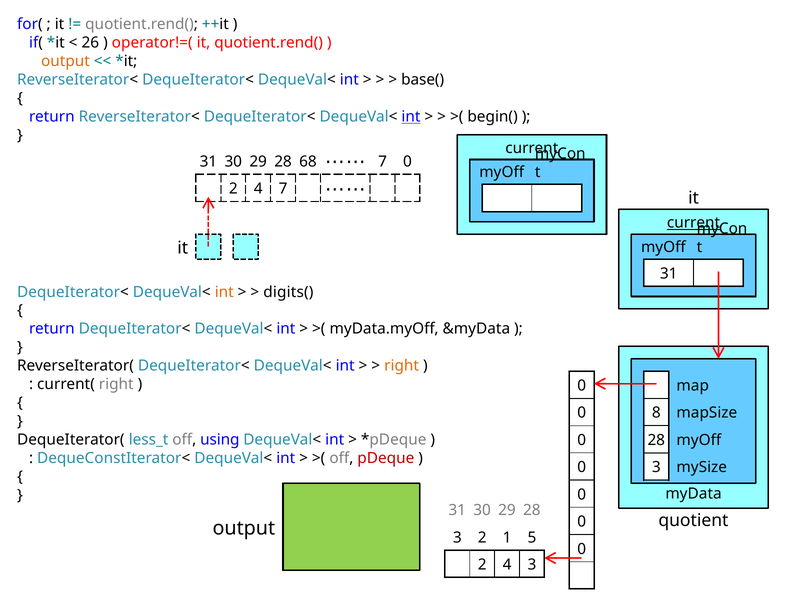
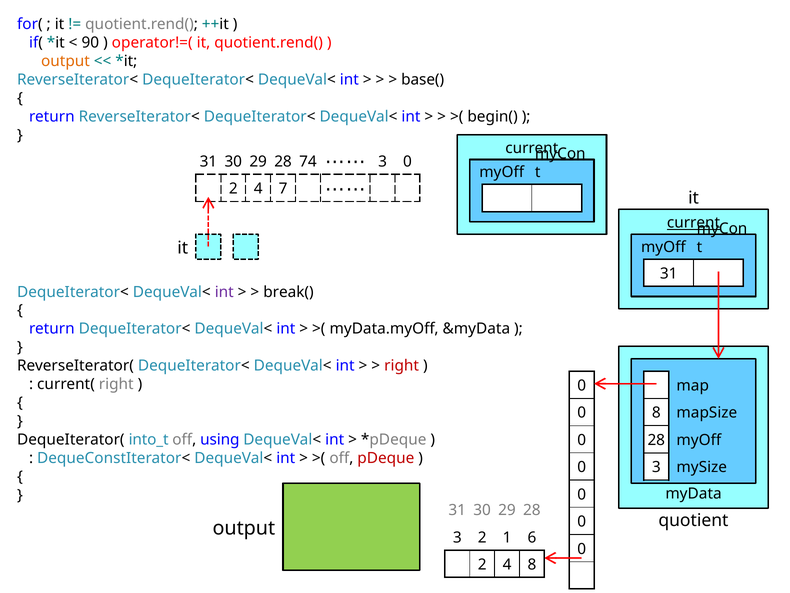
26: 26 -> 90 (90, 43)
int underline: present -> none (411, 117)
68: 68 -> 74 (308, 161)
7: 7 -> 3 (383, 161)
int colour: orange -> purple (224, 292)
digits(: digits( -> break( (288, 292)
right colour: orange -> red (402, 365)
less_t: less_t -> into_t (149, 439)
5: 5 -> 6 (532, 537)
4 3: 3 -> 8 (532, 564)
